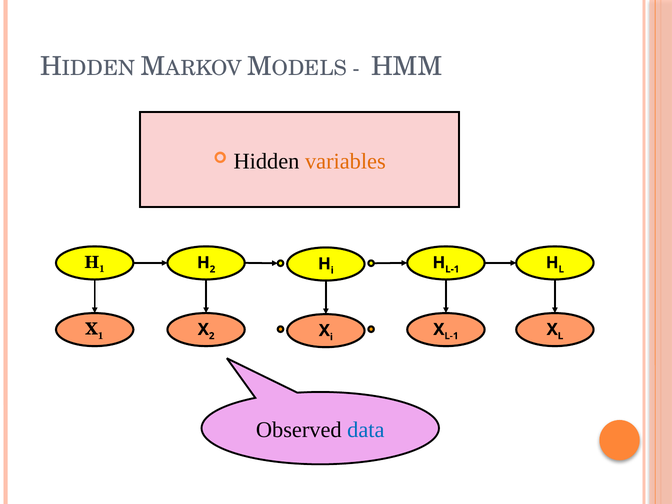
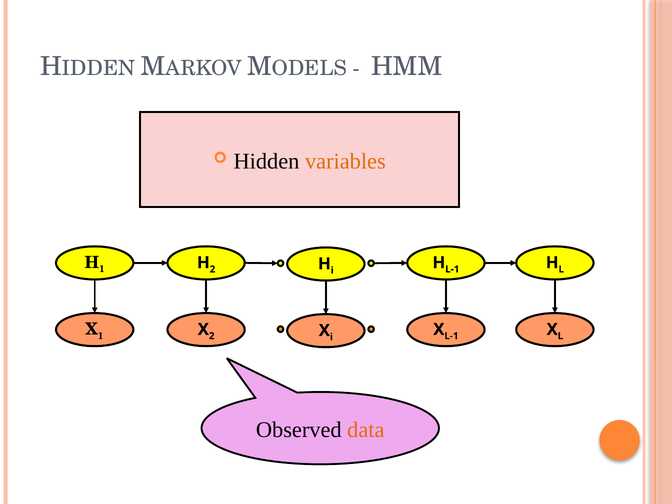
data colour: blue -> orange (366, 430)
